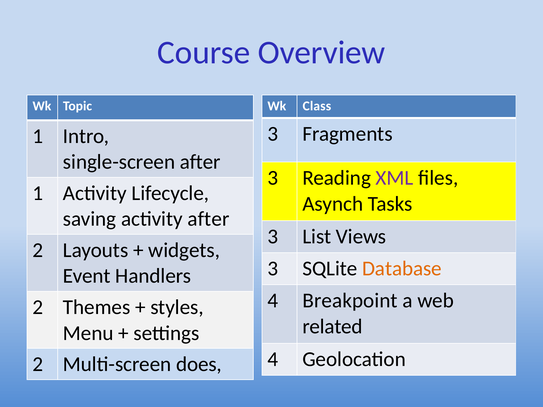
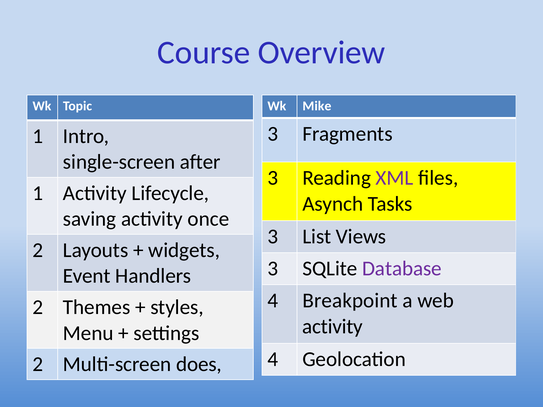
Class: Class -> Mike (317, 106)
activity after: after -> once (208, 219)
Database colour: orange -> purple (402, 269)
related: related -> activity (333, 327)
